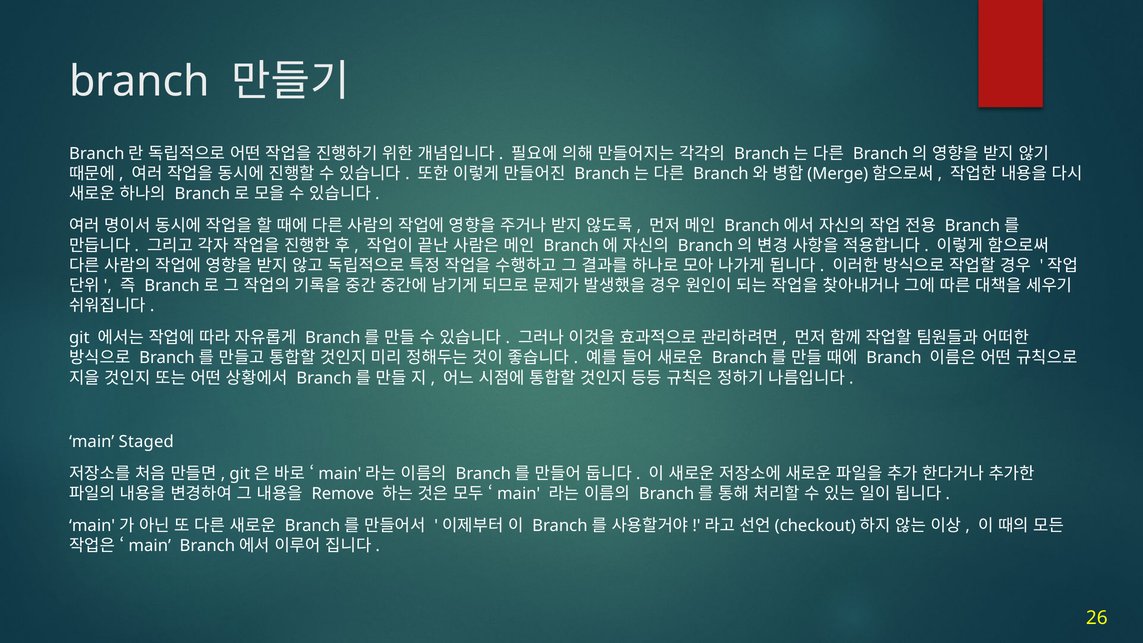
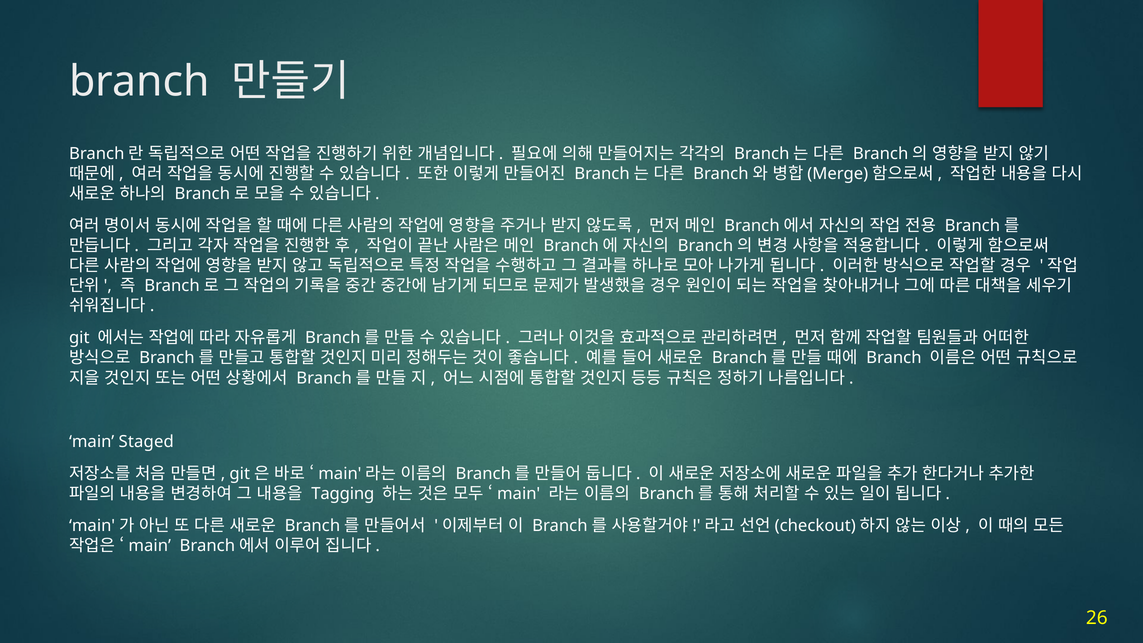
Remove: Remove -> Tagging (343, 494)
